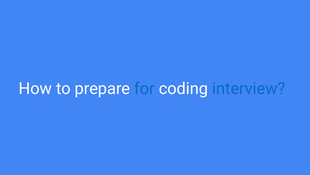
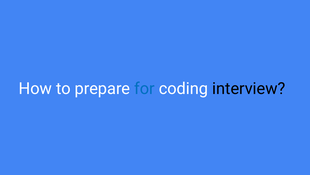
interview colour: blue -> black (249, 88)
